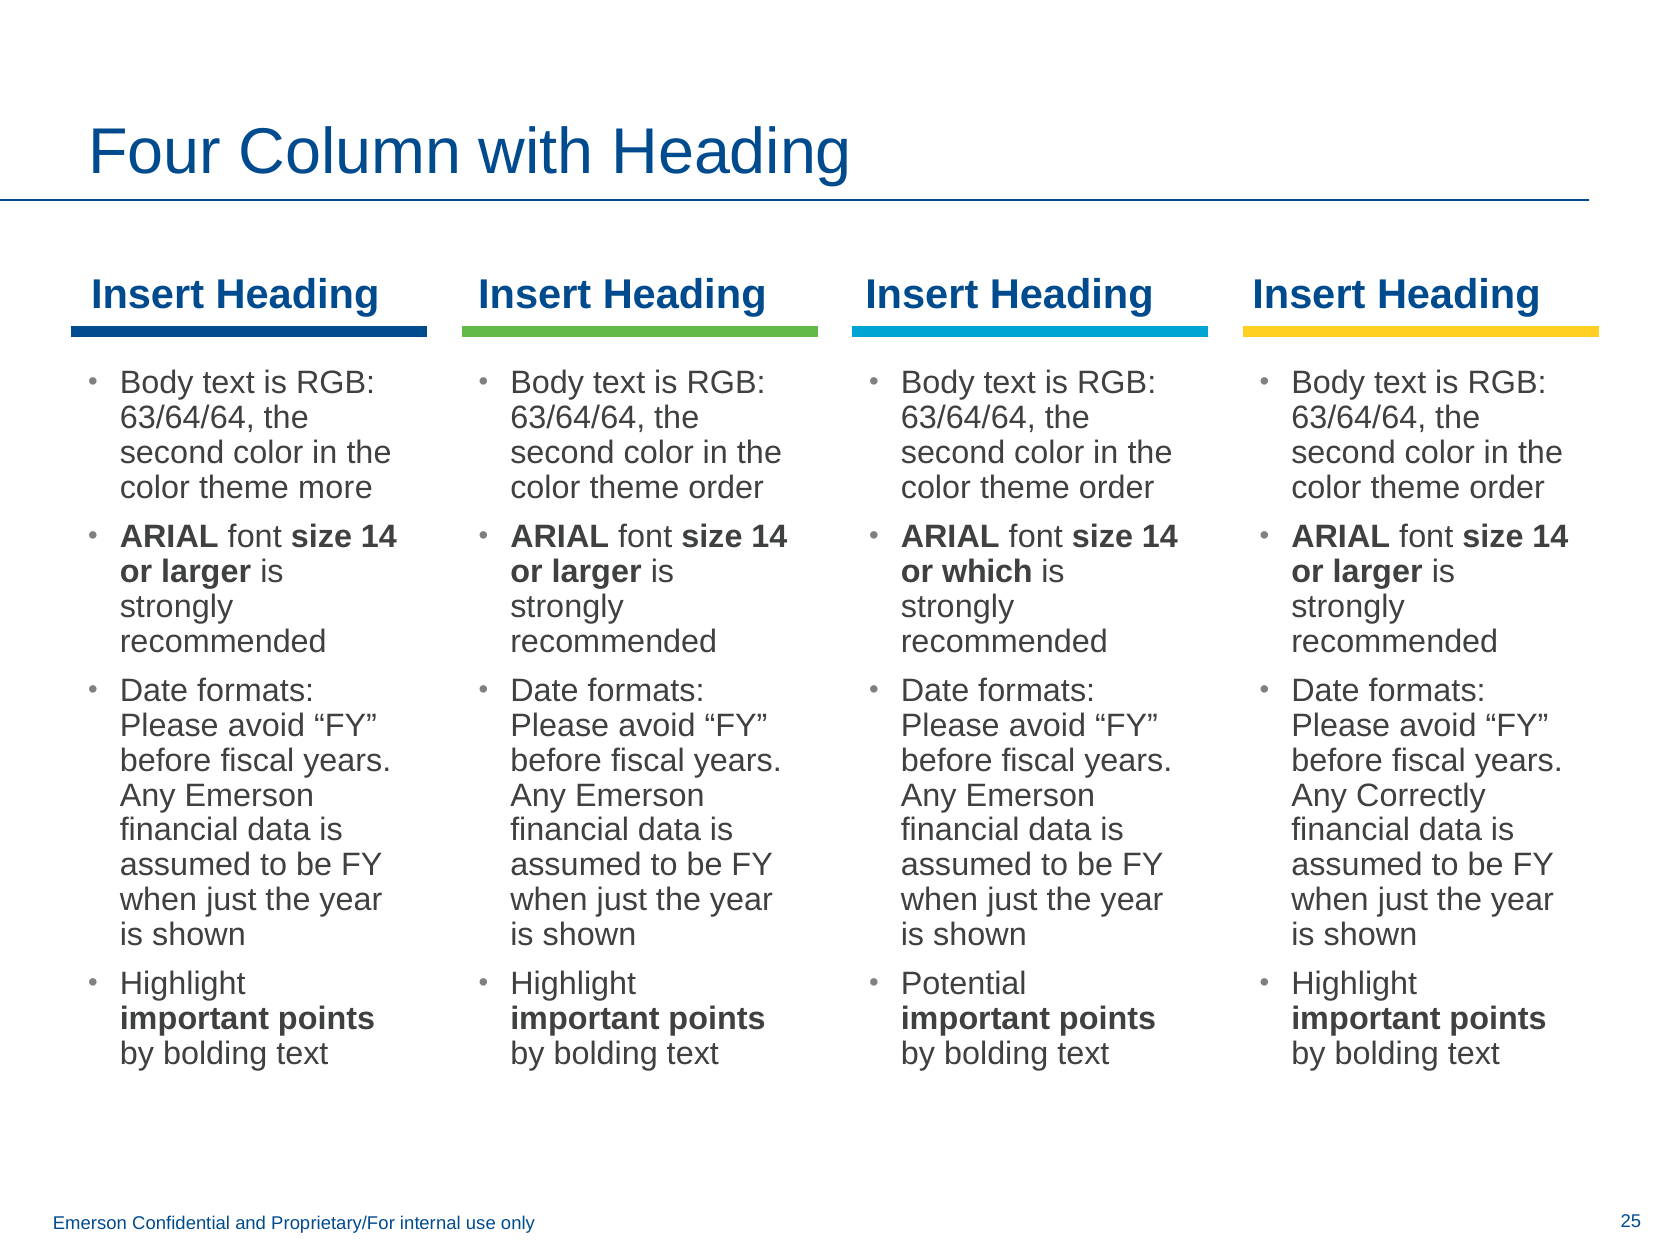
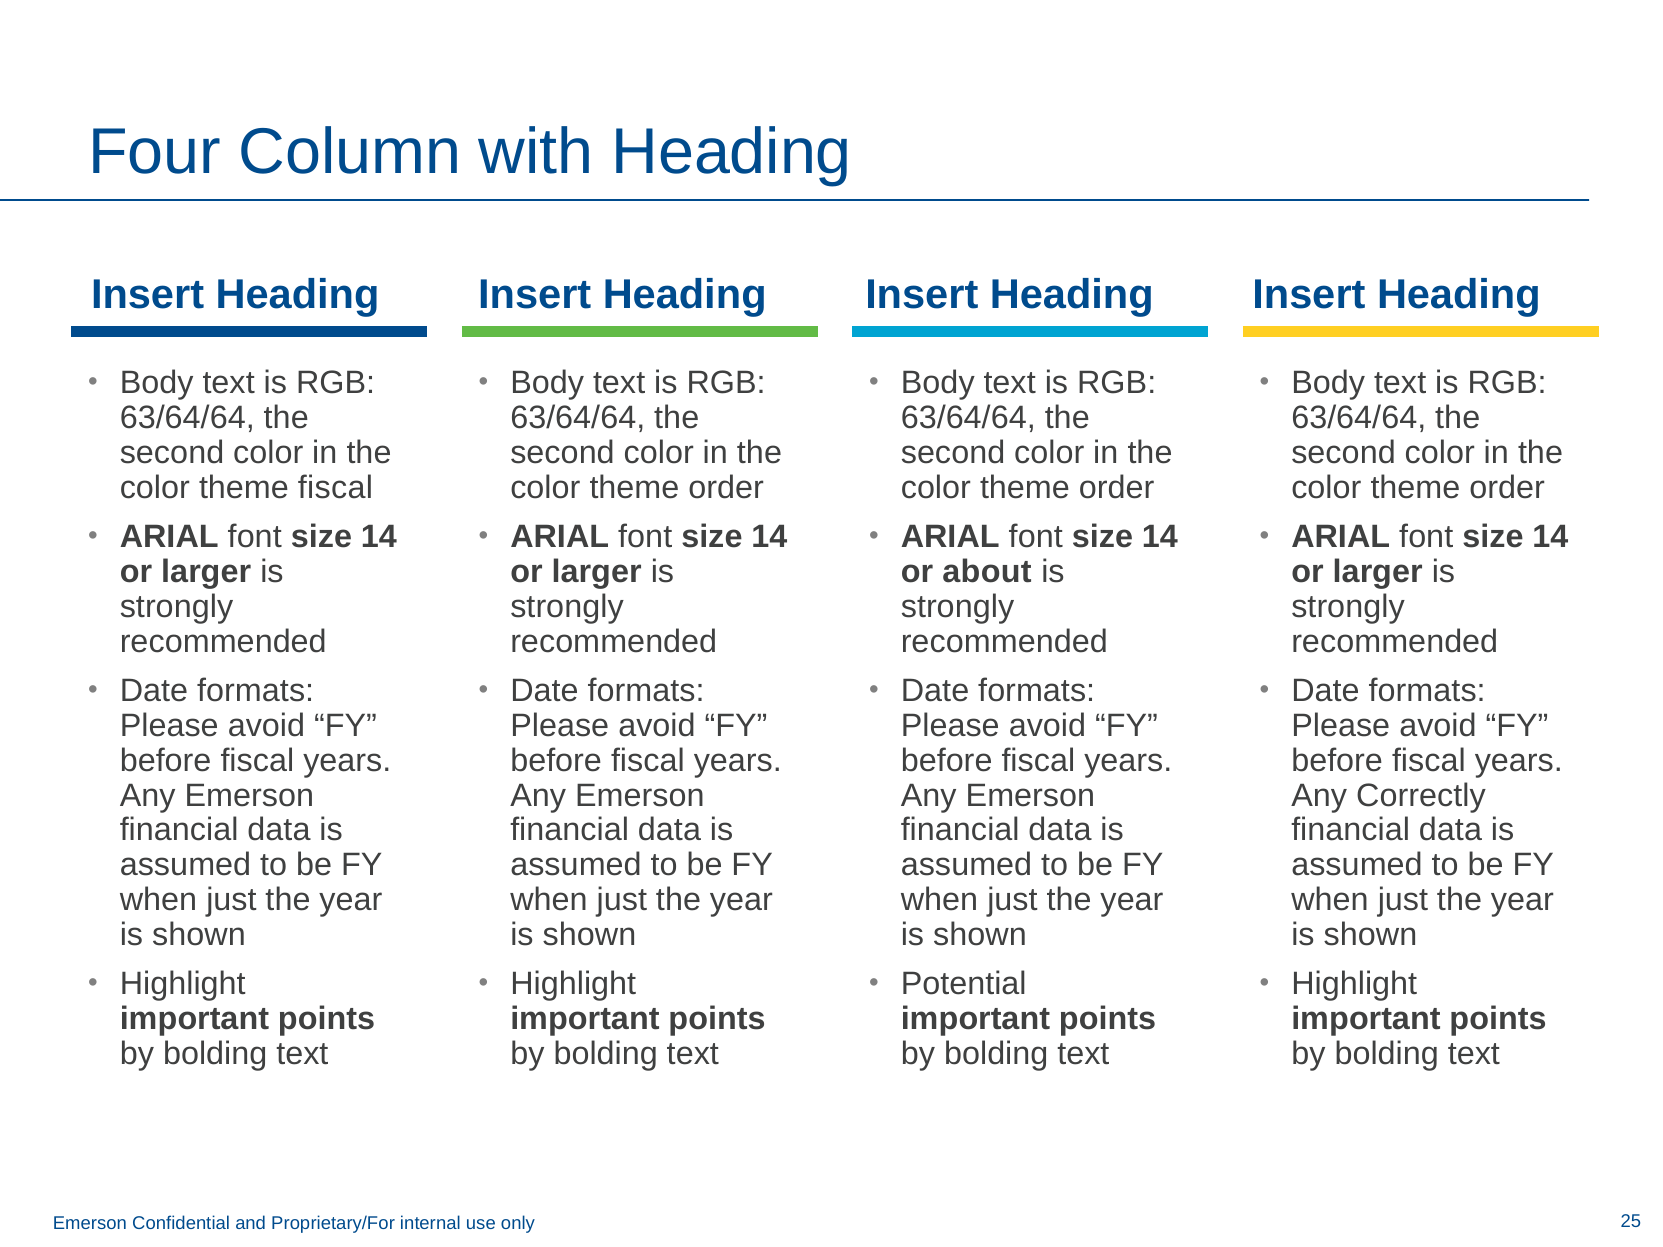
theme more: more -> fiscal (335, 488)
which: which -> about (987, 572)
